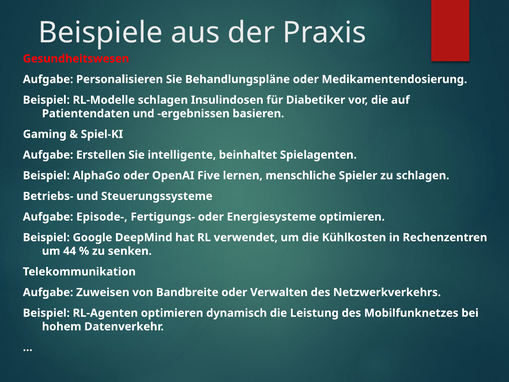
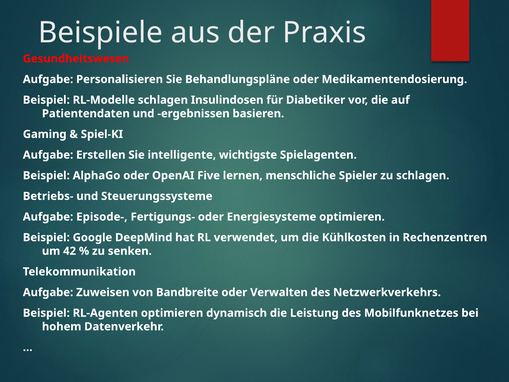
beinhaltet: beinhaltet -> wichtigste (248, 155)
44: 44 -> 42 (70, 251)
